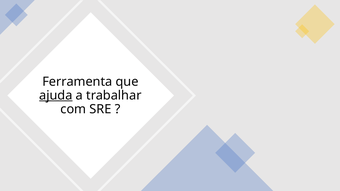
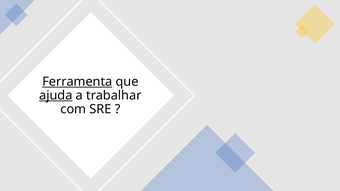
Ferramenta underline: none -> present (77, 82)
